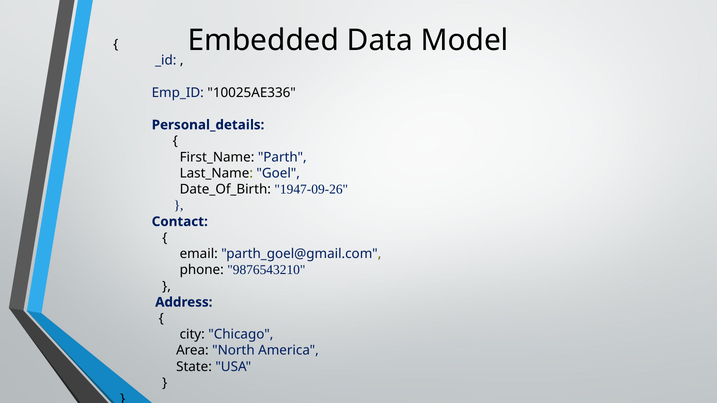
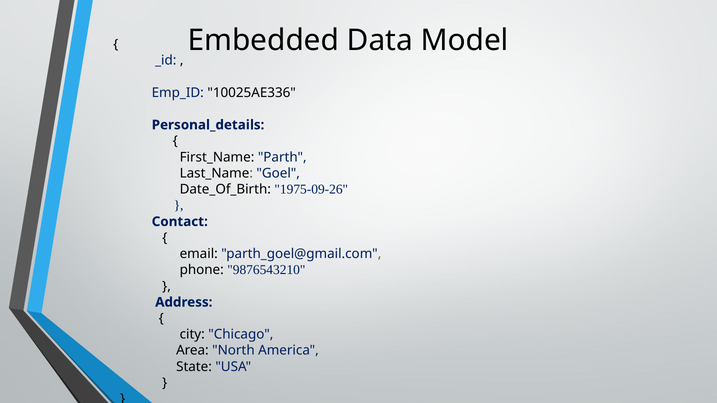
1947-09-26: 1947-09-26 -> 1975-09-26 (311, 190)
